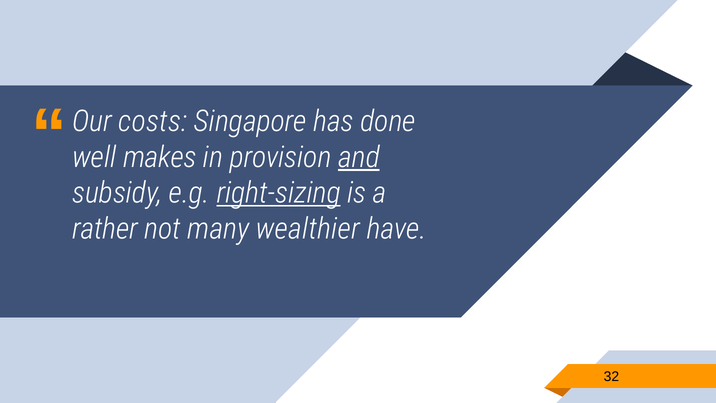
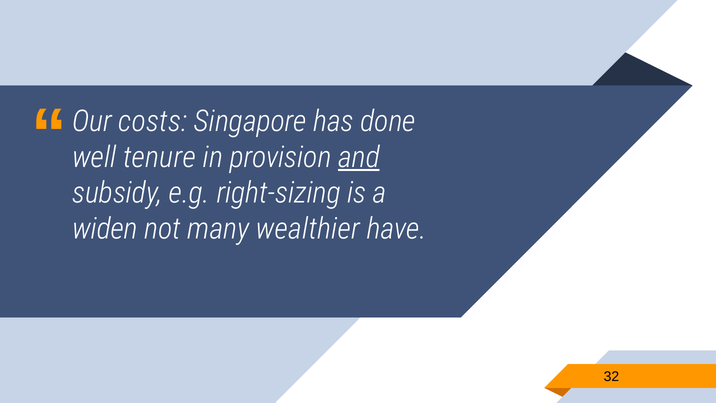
makes: makes -> tenure (159, 157)
right-sizing underline: present -> none (279, 193)
rather: rather -> widen (105, 229)
